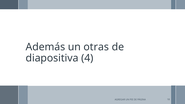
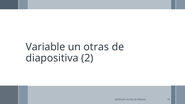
Además: Además -> Variable (45, 47)
4: 4 -> 2 (87, 58)
